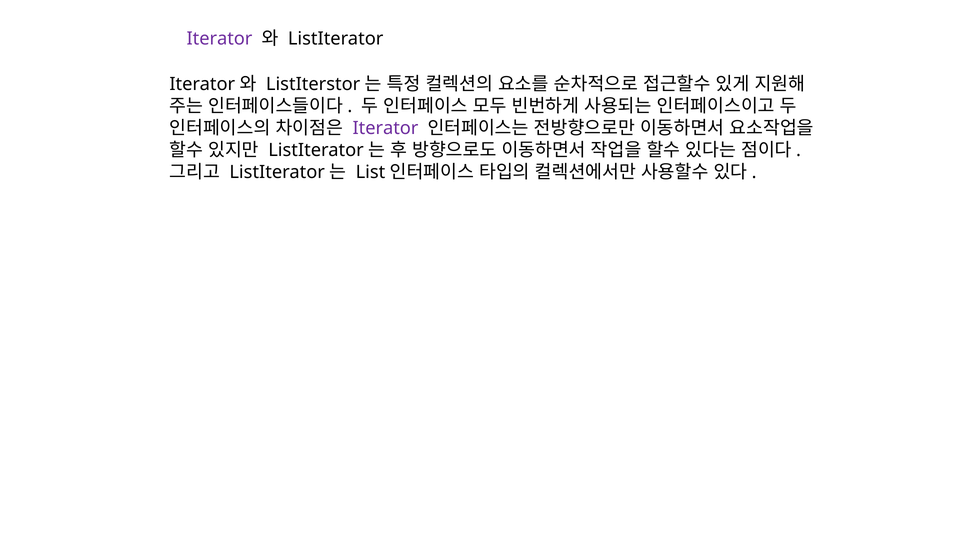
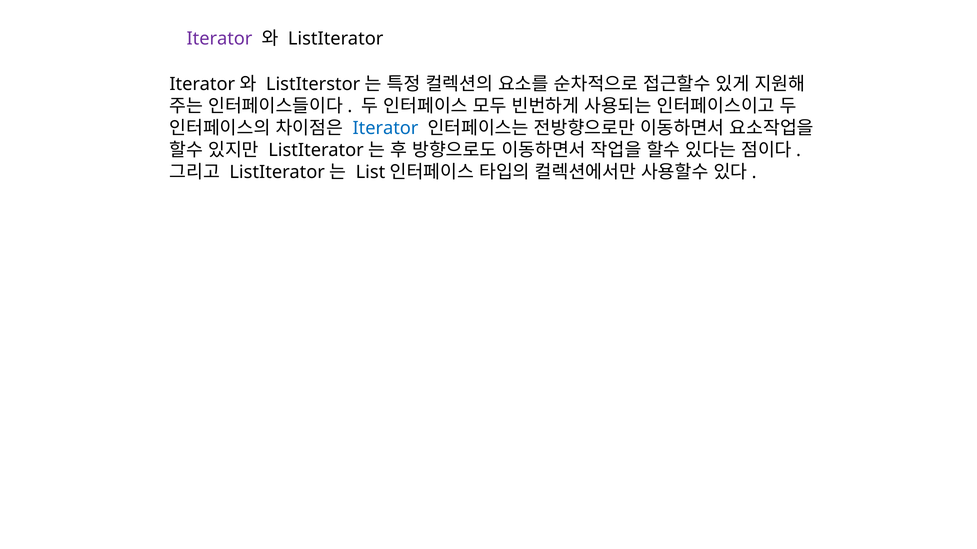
Iterator colour: purple -> blue (386, 129)
